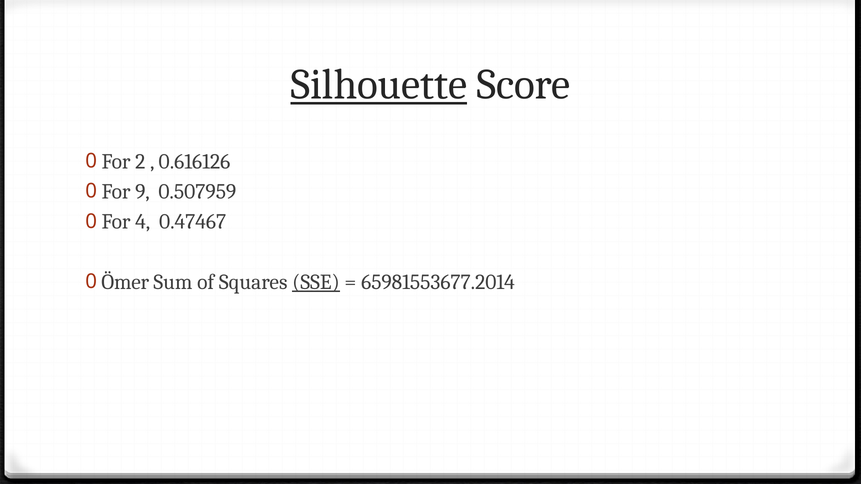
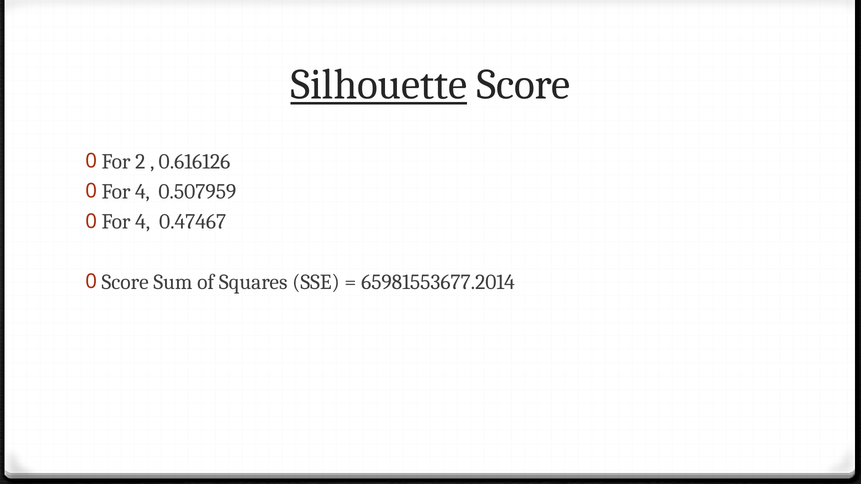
9: 9 -> 4 (143, 192)
Ömer: Ömer -> Score (125, 282)
SSE underline: present -> none (316, 282)
